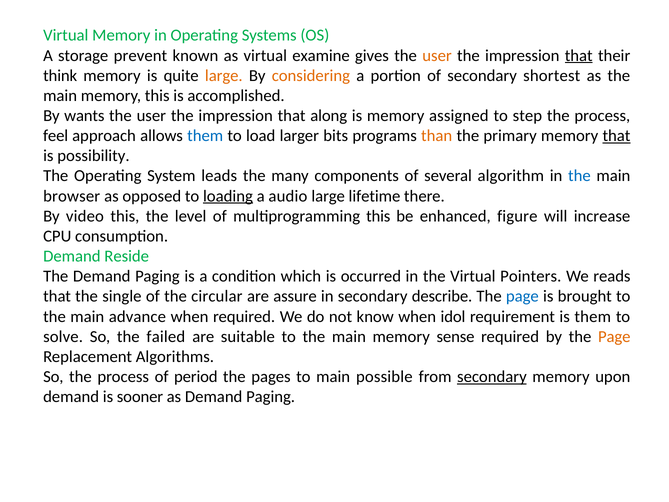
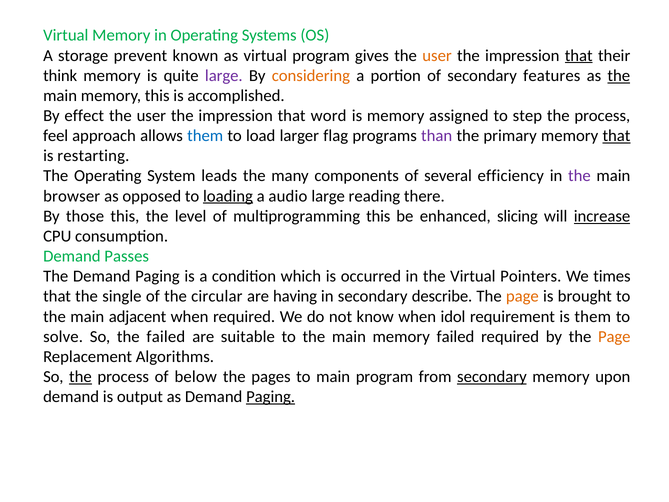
virtual examine: examine -> program (321, 55)
large colour: orange -> purple (224, 76)
shortest: shortest -> features (552, 76)
the underline: none -> present (619, 76)
wants: wants -> effect (84, 116)
along: along -> word (329, 116)
bits: bits -> flag (336, 136)
than colour: orange -> purple (437, 136)
possibility: possibility -> restarting (93, 156)
algorithm: algorithm -> efficiency (511, 176)
the colour: blue -> purple (579, 176)
lifetime: lifetime -> reading (374, 196)
video: video -> those (85, 216)
figure: figure -> slicing (517, 216)
increase underline: none -> present (602, 216)
Reside: Reside -> Passes (127, 256)
reads: reads -> times (612, 276)
assure: assure -> having (295, 296)
page colour: blue -> orange (522, 296)
advance: advance -> adjacent (138, 316)
memory sense: sense -> failed (455, 336)
the underline: none -> present (80, 377)
period: period -> below (196, 377)
main possible: possible -> program (384, 377)
sooner: sooner -> output (140, 397)
Paging underline: none -> present (271, 397)
